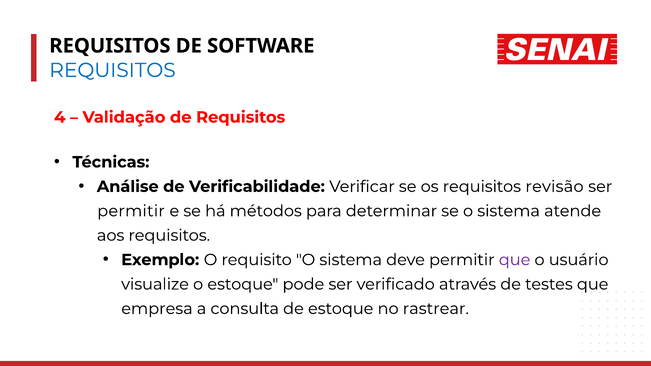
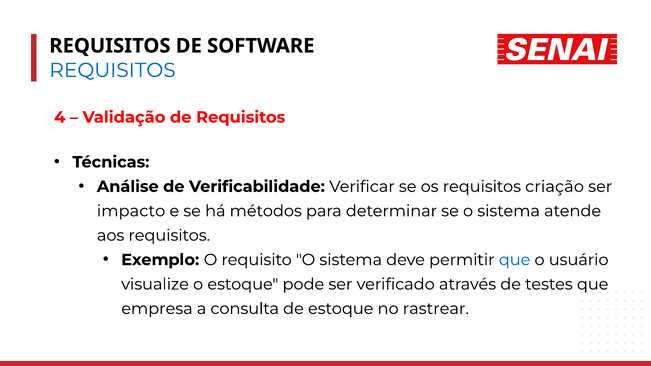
revisão: revisão -> criação (555, 187)
permitir: permitir -> impacto (131, 211)
que colour: purple -> blue (515, 260)
